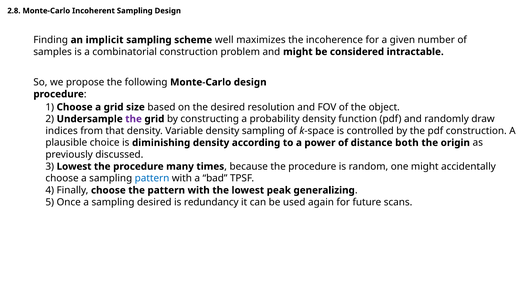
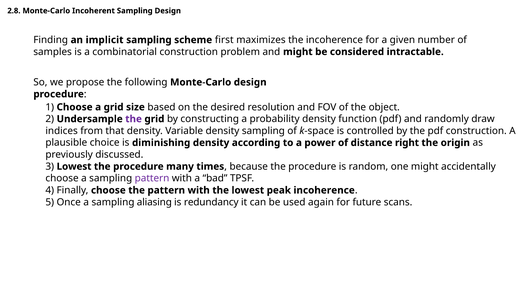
well: well -> first (224, 40)
both: both -> right (407, 143)
pattern colour: blue -> purple (152, 178)
peak generalizing: generalizing -> incoherence (324, 190)
sampling desired: desired -> aliasing (154, 202)
